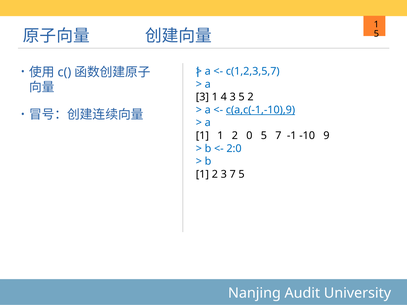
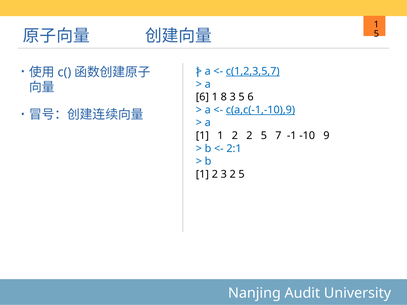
c(1,2,3,5,7 underline: none -> present (253, 71)
3: 3 -> 6 (202, 97)
4: 4 -> 8 (224, 97)
5 2: 2 -> 6 (251, 97)
2 0: 0 -> 2 (249, 136)
2:0: 2:0 -> 2:1 (234, 149)
3 7: 7 -> 2 (233, 174)
